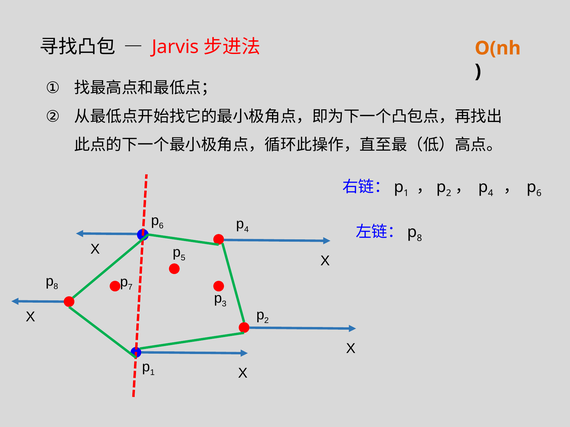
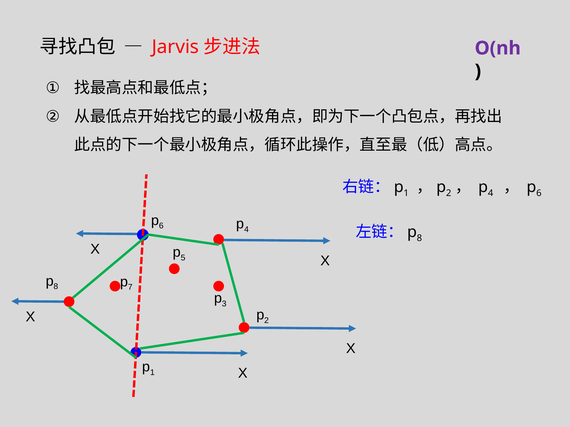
O(nh colour: orange -> purple (498, 48)
